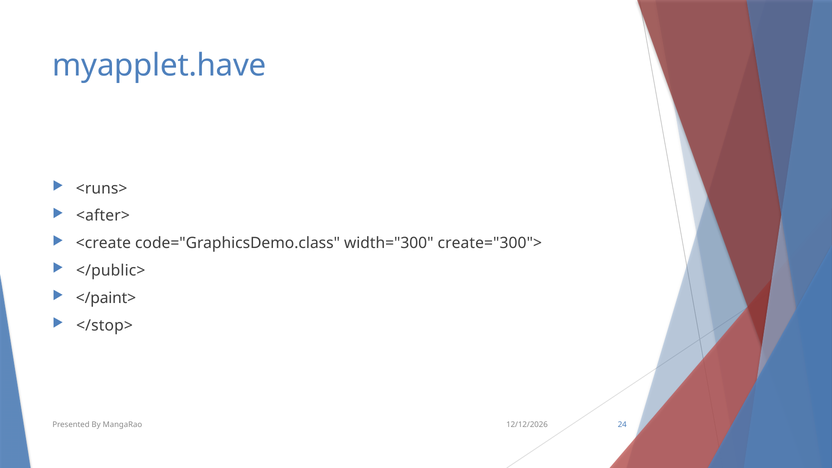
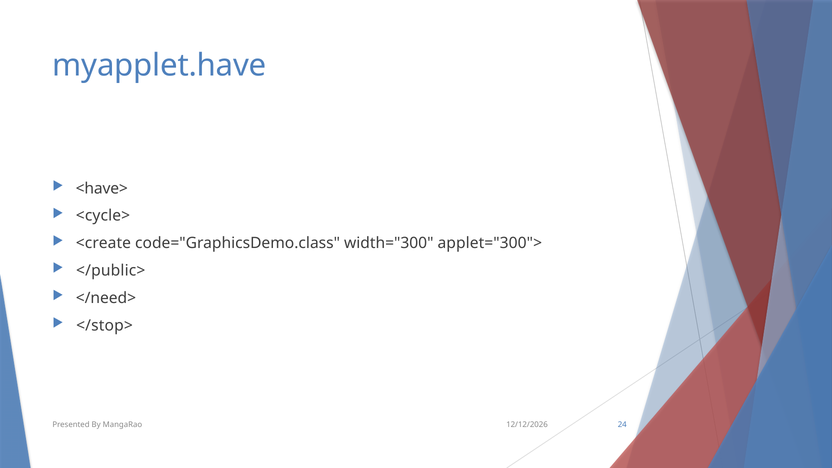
<runs>: <runs> -> <have> (102, 188)
<after>: <after> -> <cycle> (103, 216)
create="300">: create="300"> -> applet="300"> (490, 243)
</paint>: </paint> -> </need> (106, 298)
